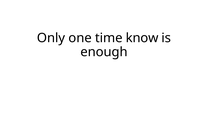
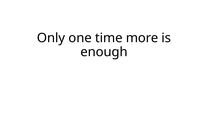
know: know -> more (142, 38)
